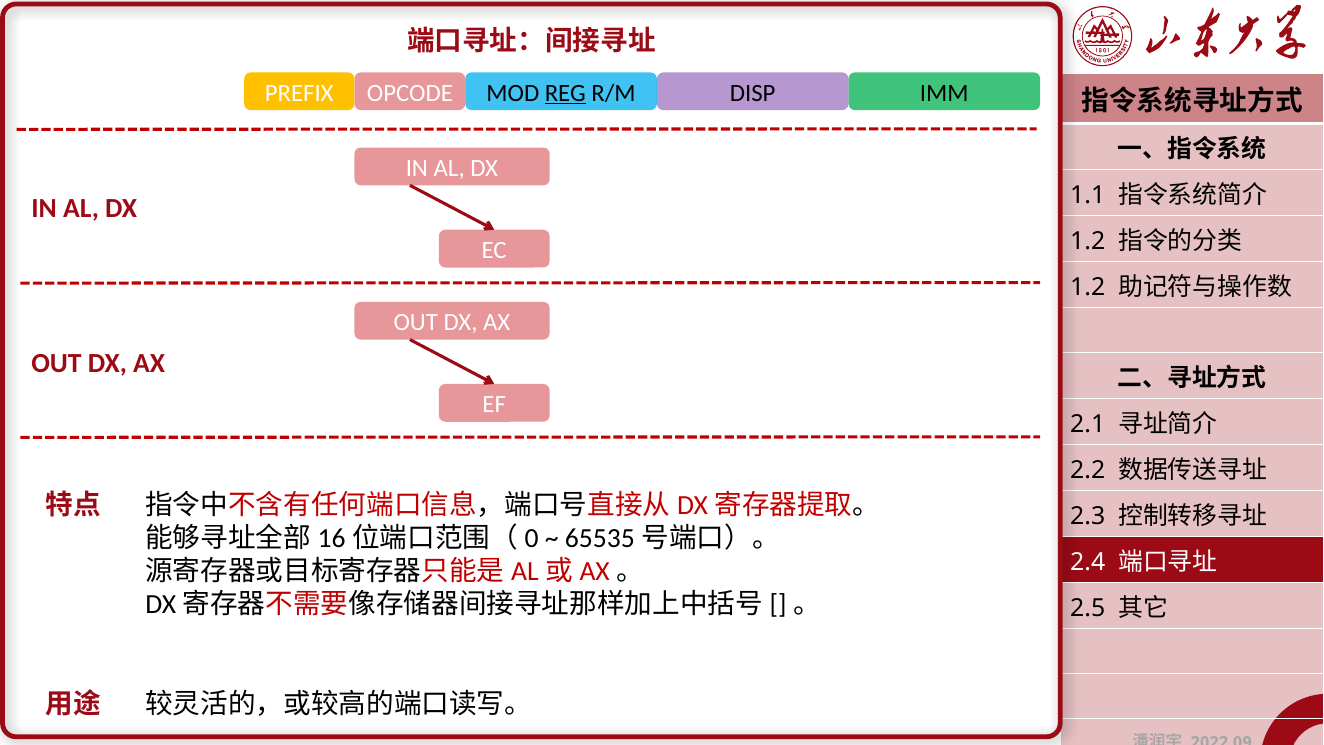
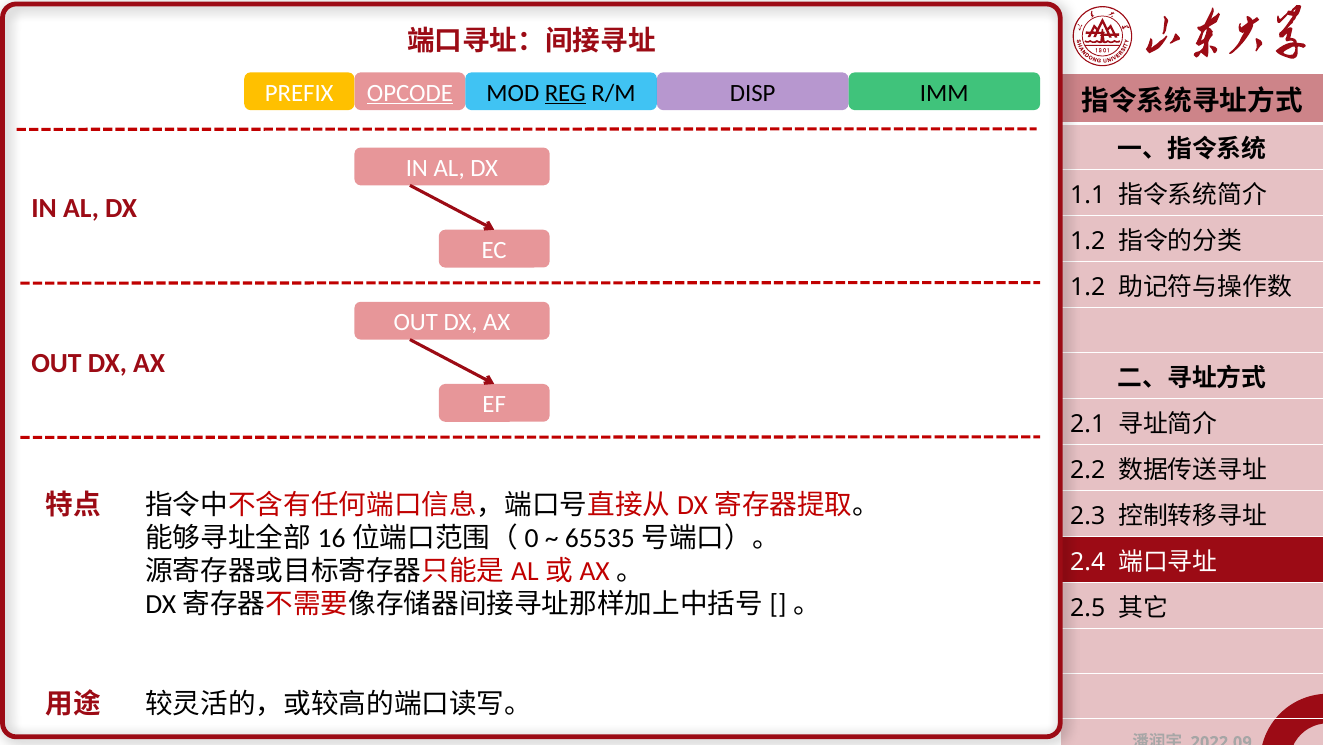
OPCODE underline: none -> present (410, 93)
